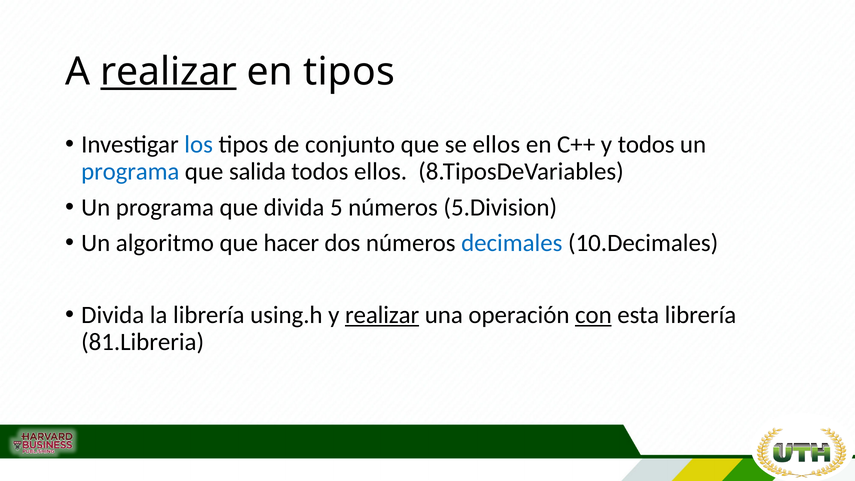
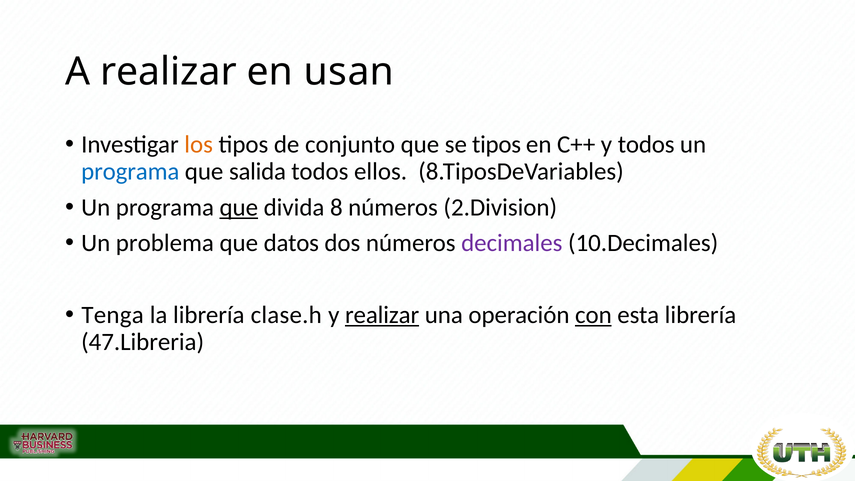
realizar underline: present -> none (169, 72)
en tipos: tipos -> usan (349, 72)
los colour: blue -> orange (199, 145)
se ellos: ellos -> tipos (497, 145)
que underline: none -> present (239, 207)
5: 5 -> 8 (336, 207)
5.Division: 5.Division -> 2.Division (500, 207)
algoritmo: algoritmo -> problema (165, 243)
hacer: hacer -> datos (291, 243)
decimales colour: blue -> purple (512, 243)
Divida: Divida -> Tenga (113, 315)
using.h: using.h -> clase.h (286, 315)
81.Libreria: 81.Libreria -> 47.Libreria (143, 342)
